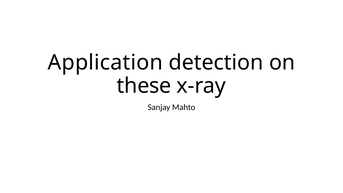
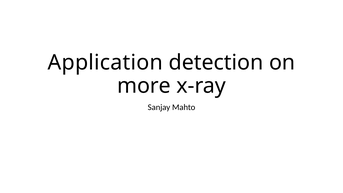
these: these -> more (144, 86)
